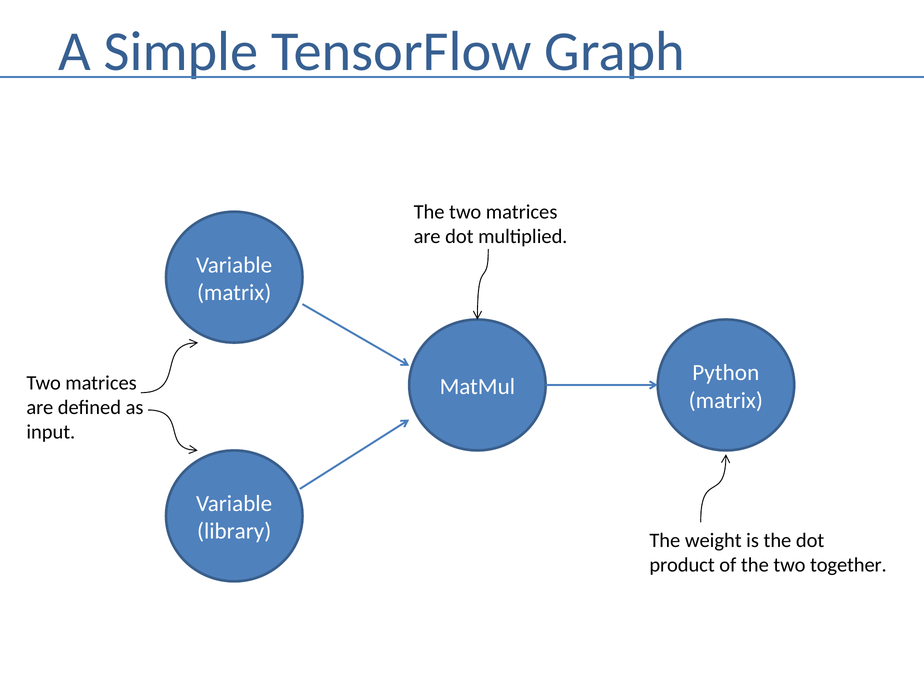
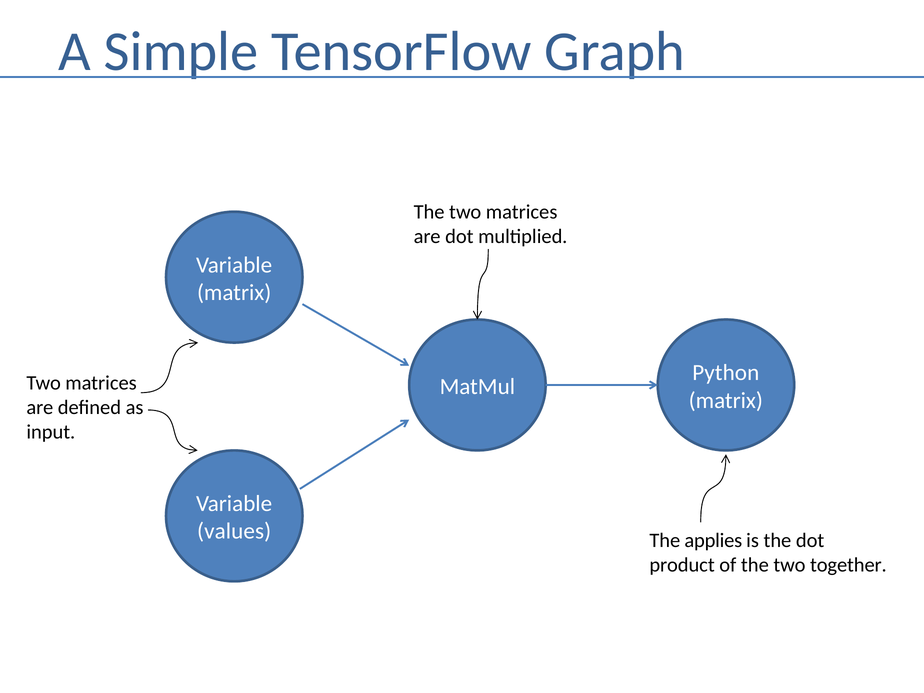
library: library -> values (234, 531)
weight: weight -> applies (713, 541)
